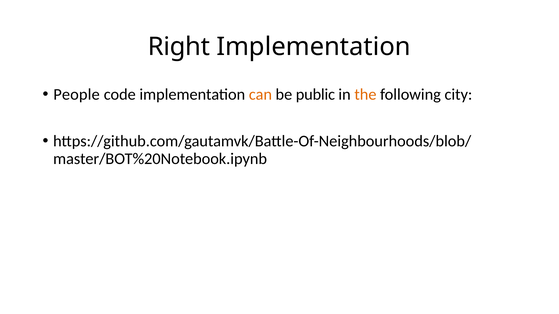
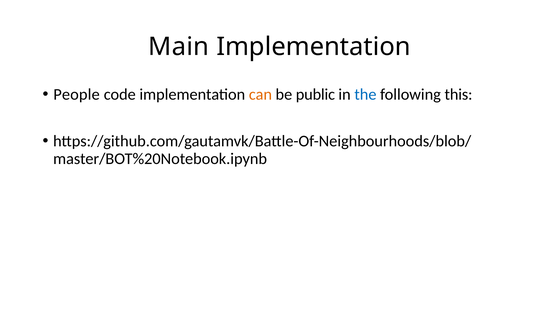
Right: Right -> Main (179, 47)
the colour: orange -> blue (365, 95)
city: city -> this (459, 95)
